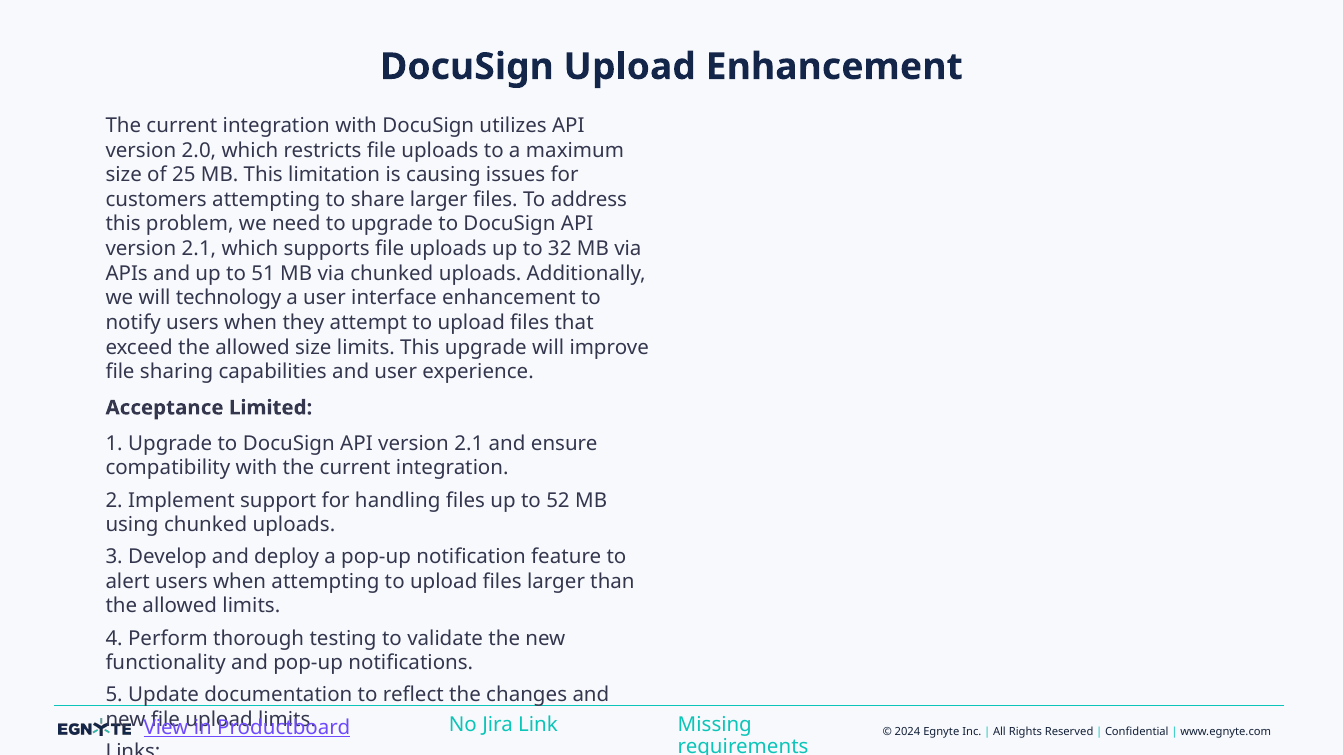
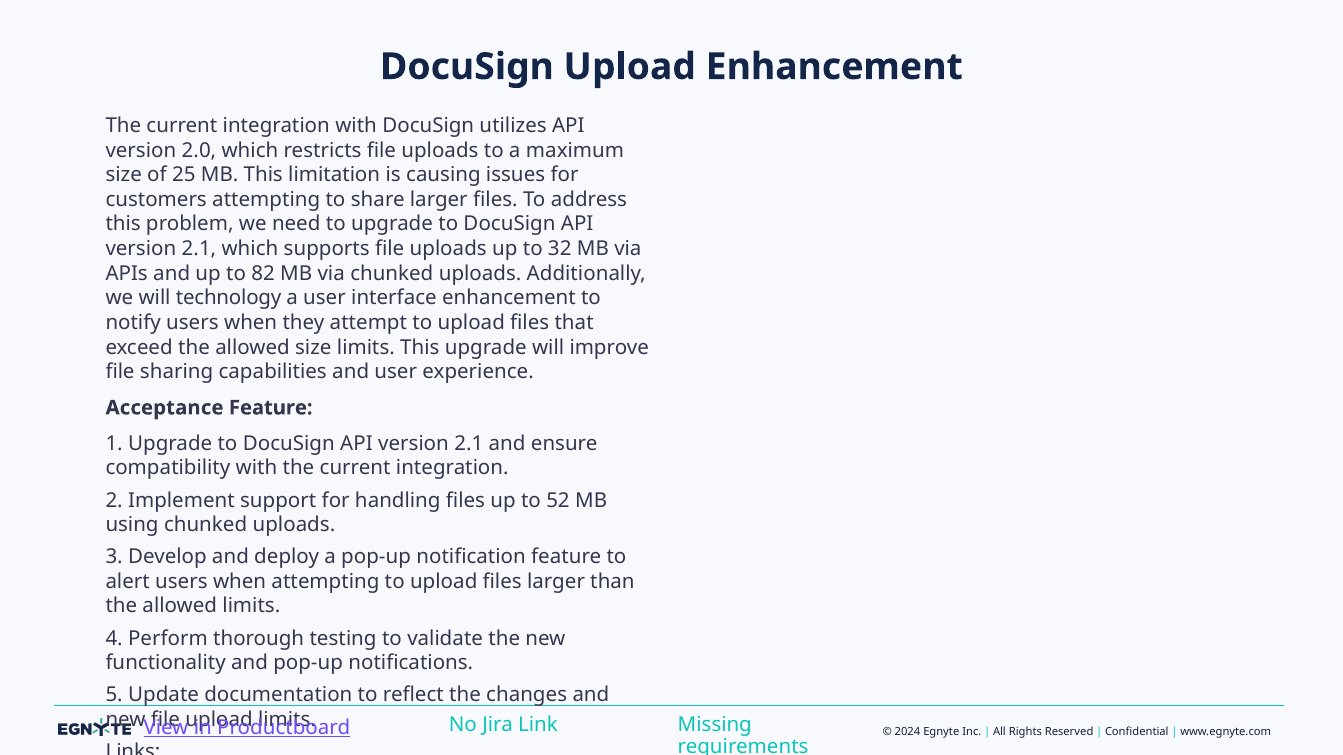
51: 51 -> 82 (263, 274)
Acceptance Limited: Limited -> Feature (271, 408)
